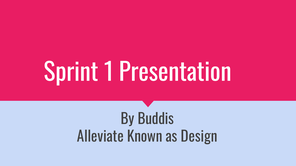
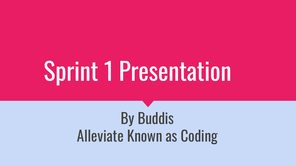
Design: Design -> Coding (199, 137)
